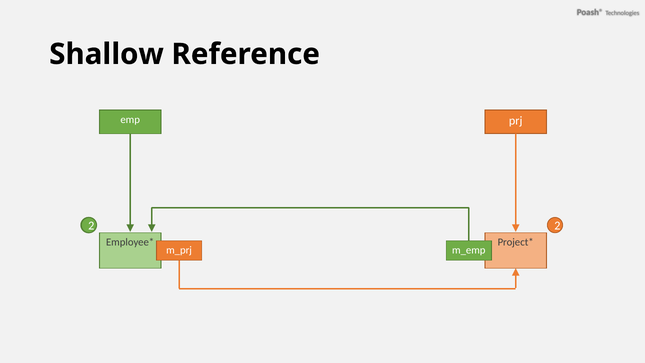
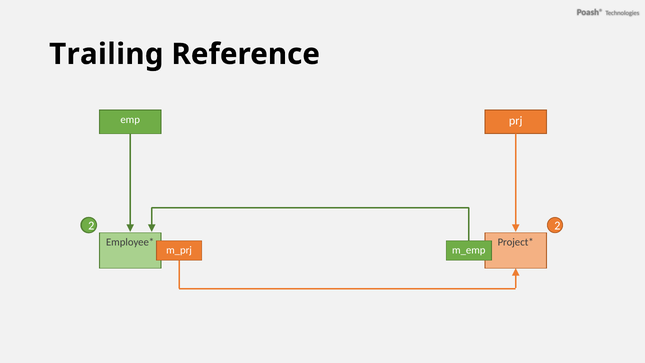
Shallow: Shallow -> Trailing (106, 54)
